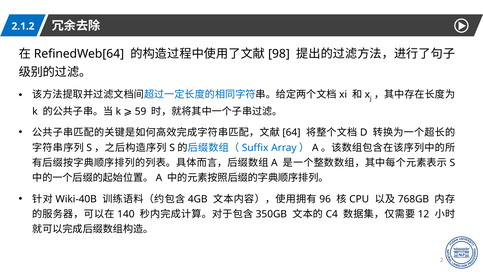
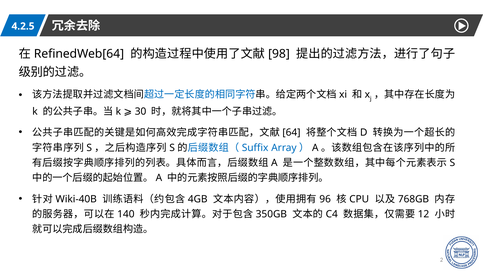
2.1.2: 2.1.2 -> 4.2.5 (23, 26)
59: 59 -> 30 (141, 111)
